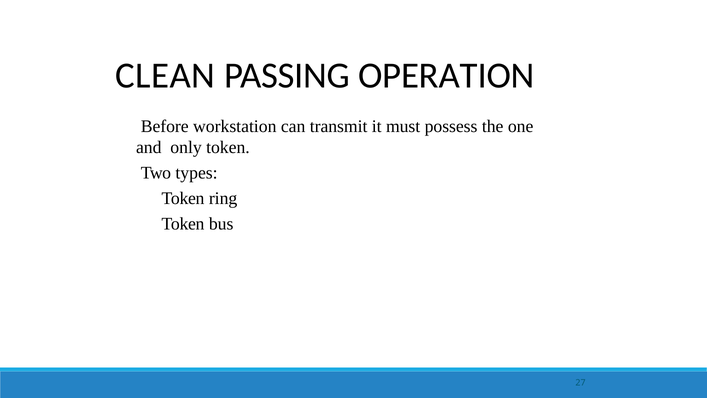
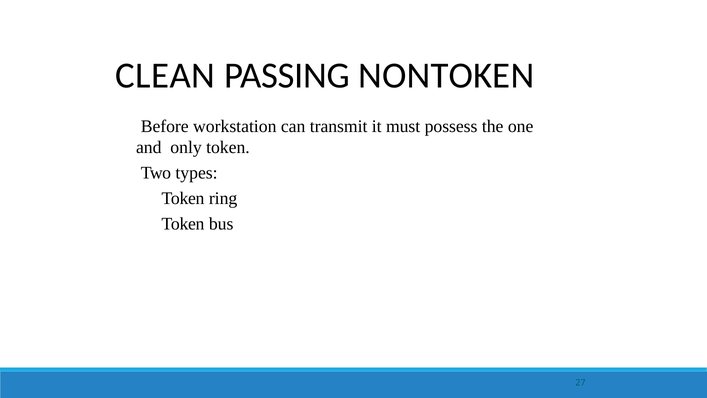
OPERATION: OPERATION -> NONTOKEN (446, 75)
